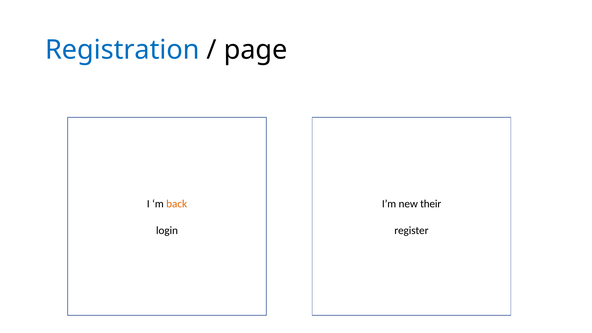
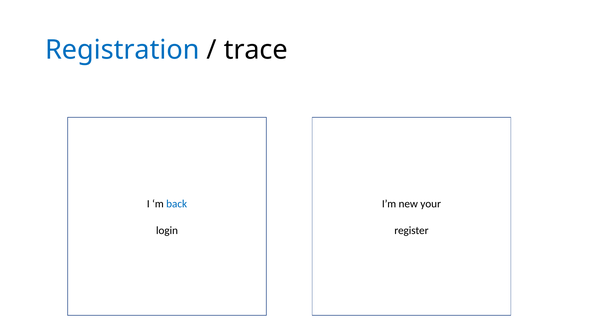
page: page -> trace (256, 50)
back colour: orange -> blue (177, 204)
their: their -> your (431, 204)
